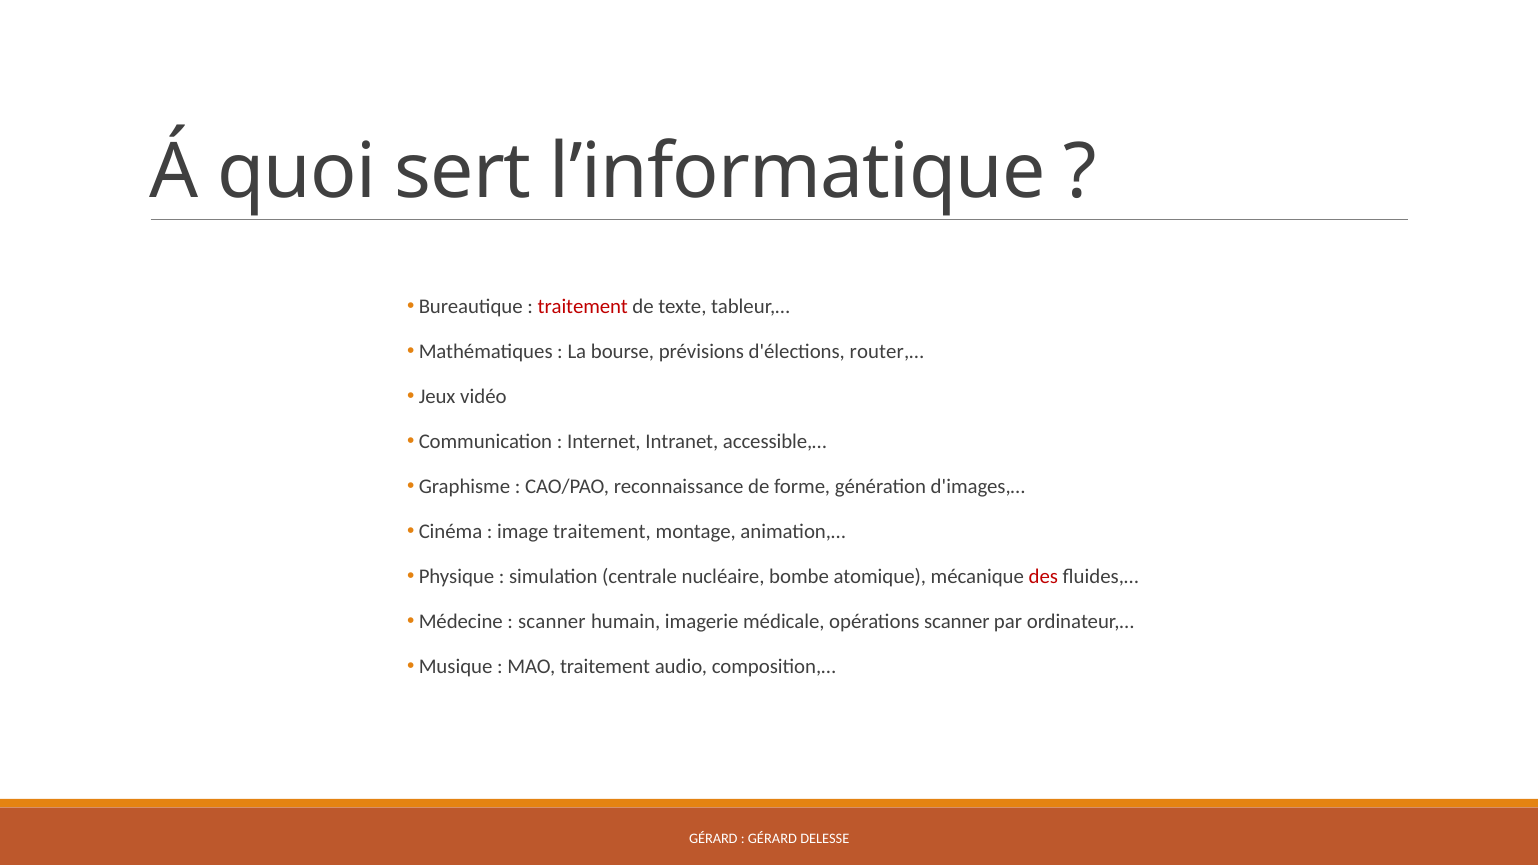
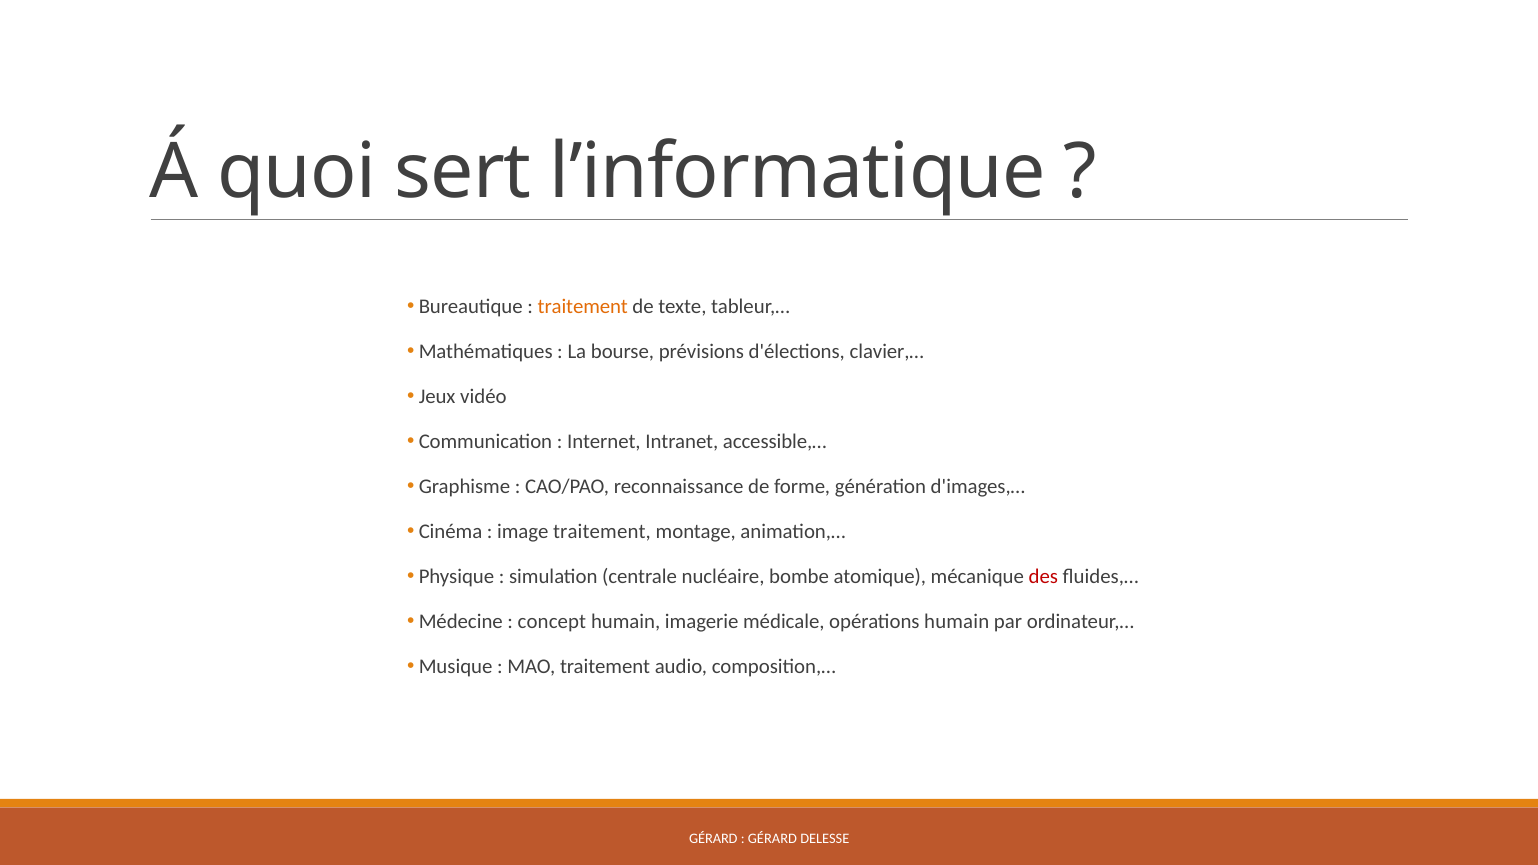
traitement colour: red -> orange (583, 307)
router,…: router,… -> clavier,… (887, 352)
scanner: scanner -> concept (552, 621)
opérations scanner: scanner -> humain (957, 621)
